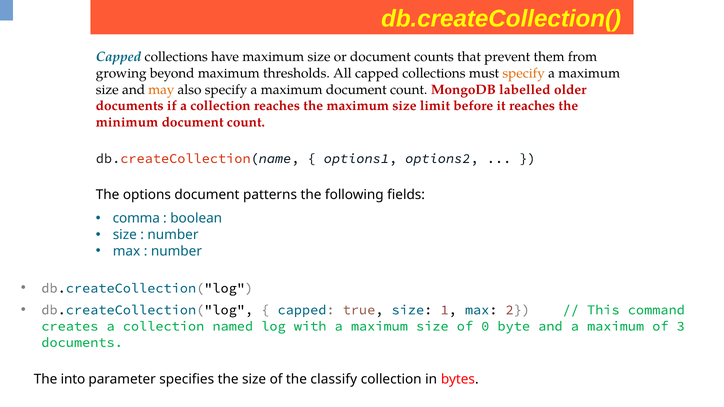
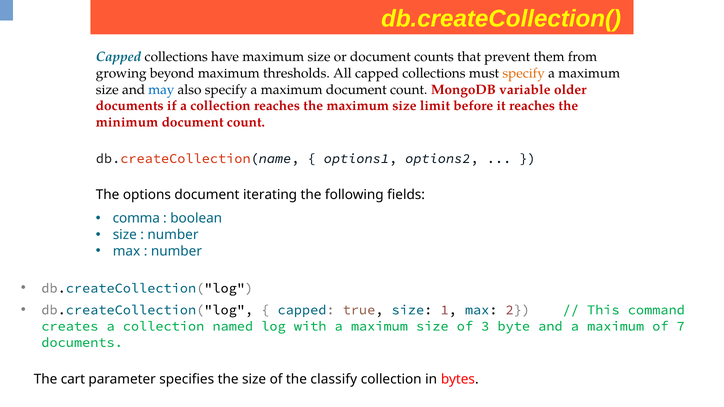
may colour: orange -> blue (161, 90)
labelled: labelled -> variable (525, 90)
patterns: patterns -> iterating (270, 195)
0: 0 -> 3 (485, 326)
3: 3 -> 7 (681, 326)
into: into -> cart (73, 380)
